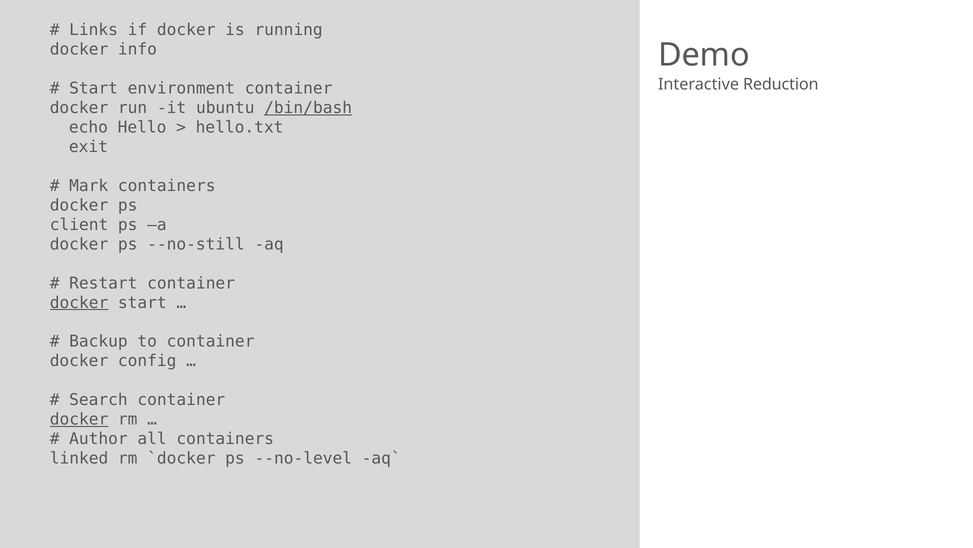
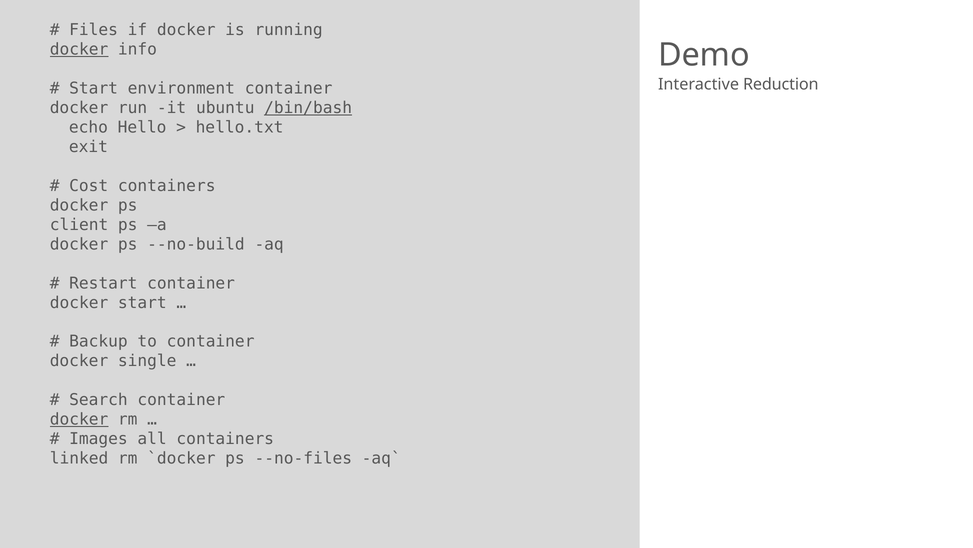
Links: Links -> Files (94, 30)
docker underline: none -> present (79, 49)
Mark: Mark -> Cost (89, 186)
--no-still: --no-still -> --no-build (196, 244)
docker underline: present -> none (79, 302)
config: config -> single (147, 361)
Author: Author -> Images (98, 439)
--no-level: --no-level -> --no-files (303, 458)
